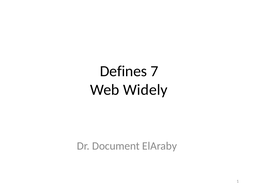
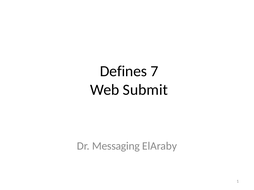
Widely: Widely -> Submit (145, 90)
Document: Document -> Messaging (116, 146)
